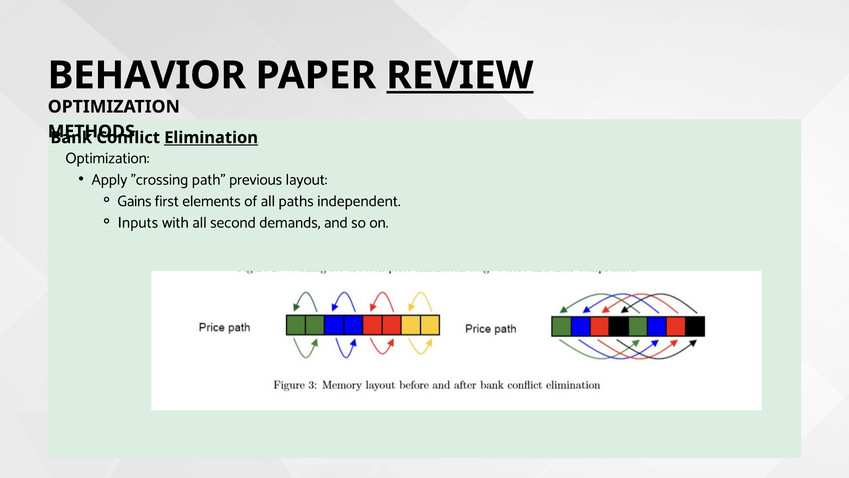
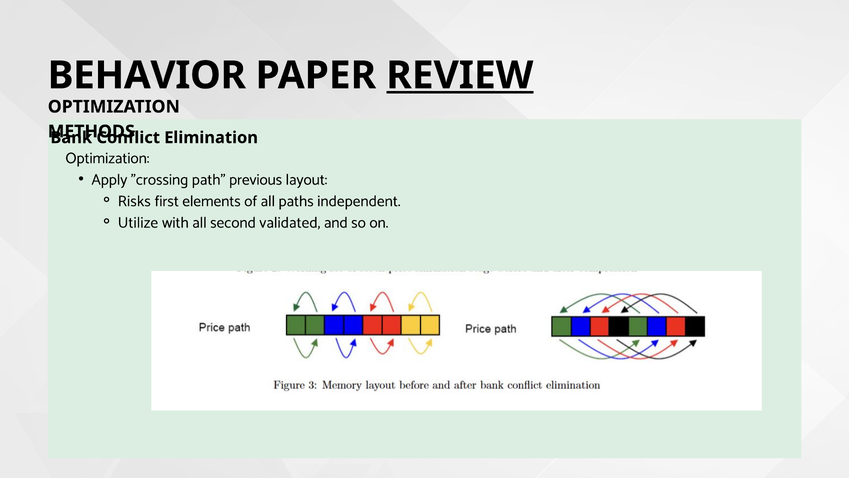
Elimination underline: present -> none (211, 138)
Gains: Gains -> Risks (134, 201)
Inputs: Inputs -> Utilize (138, 222)
demands: demands -> validated (290, 222)
